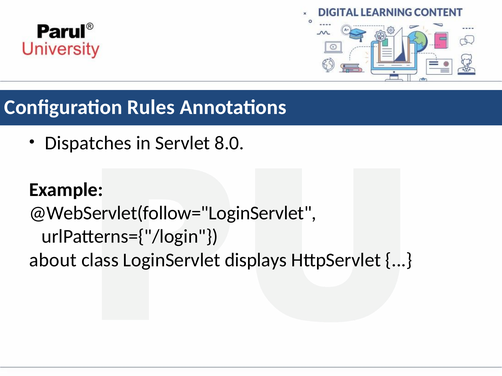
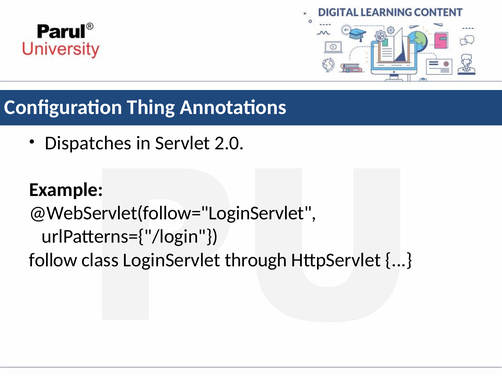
Rules: Rules -> Thing (151, 107)
8.0: 8.0 -> 2.0 (229, 143)
about: about -> follow (53, 260)
displays: displays -> through (256, 260)
